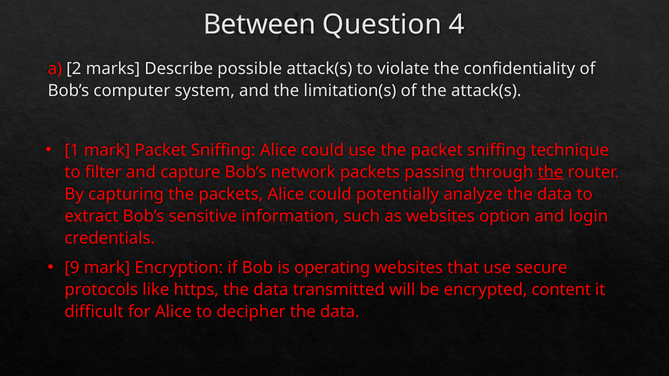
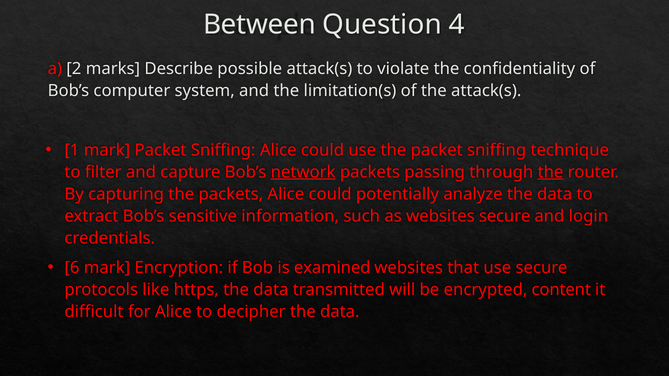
network underline: none -> present (303, 172)
websites option: option -> secure (505, 216)
9: 9 -> 6 (72, 268)
operating: operating -> examined (332, 268)
